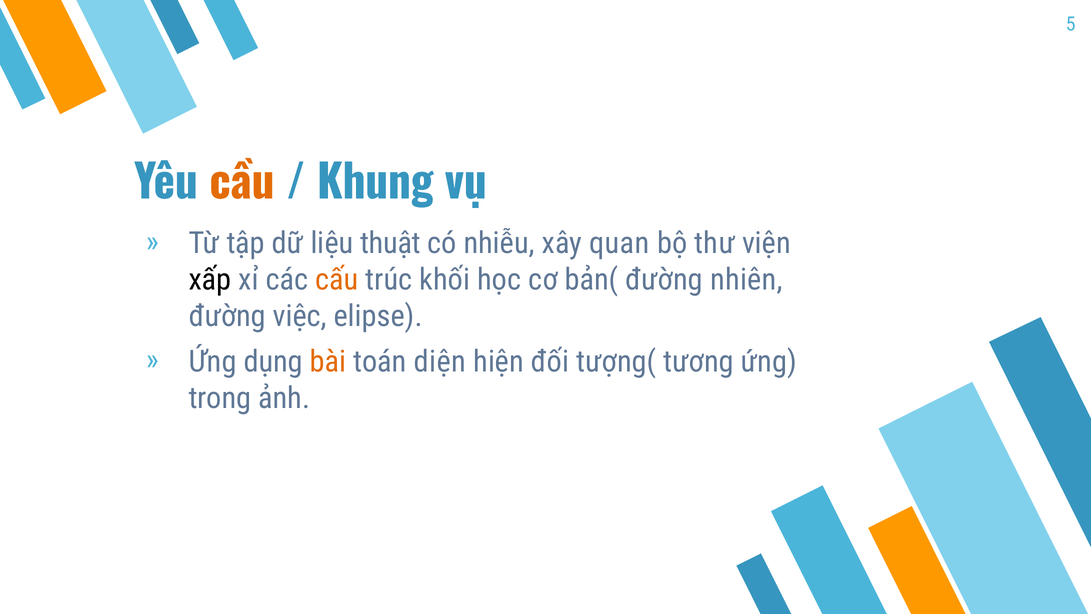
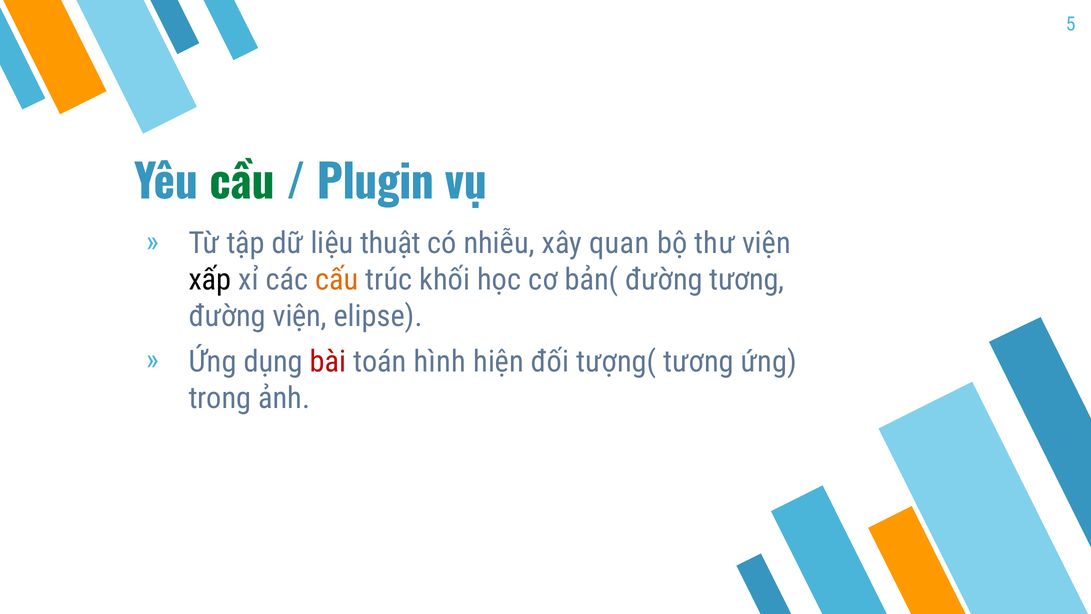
cầu colour: orange -> green (242, 183)
Khung: Khung -> Plugin (375, 183)
đường nhiên: nhiên -> tương (747, 280)
đường việc: việc -> viện (300, 316)
bài colour: orange -> red (328, 361)
diện: diện -> hình (440, 361)
